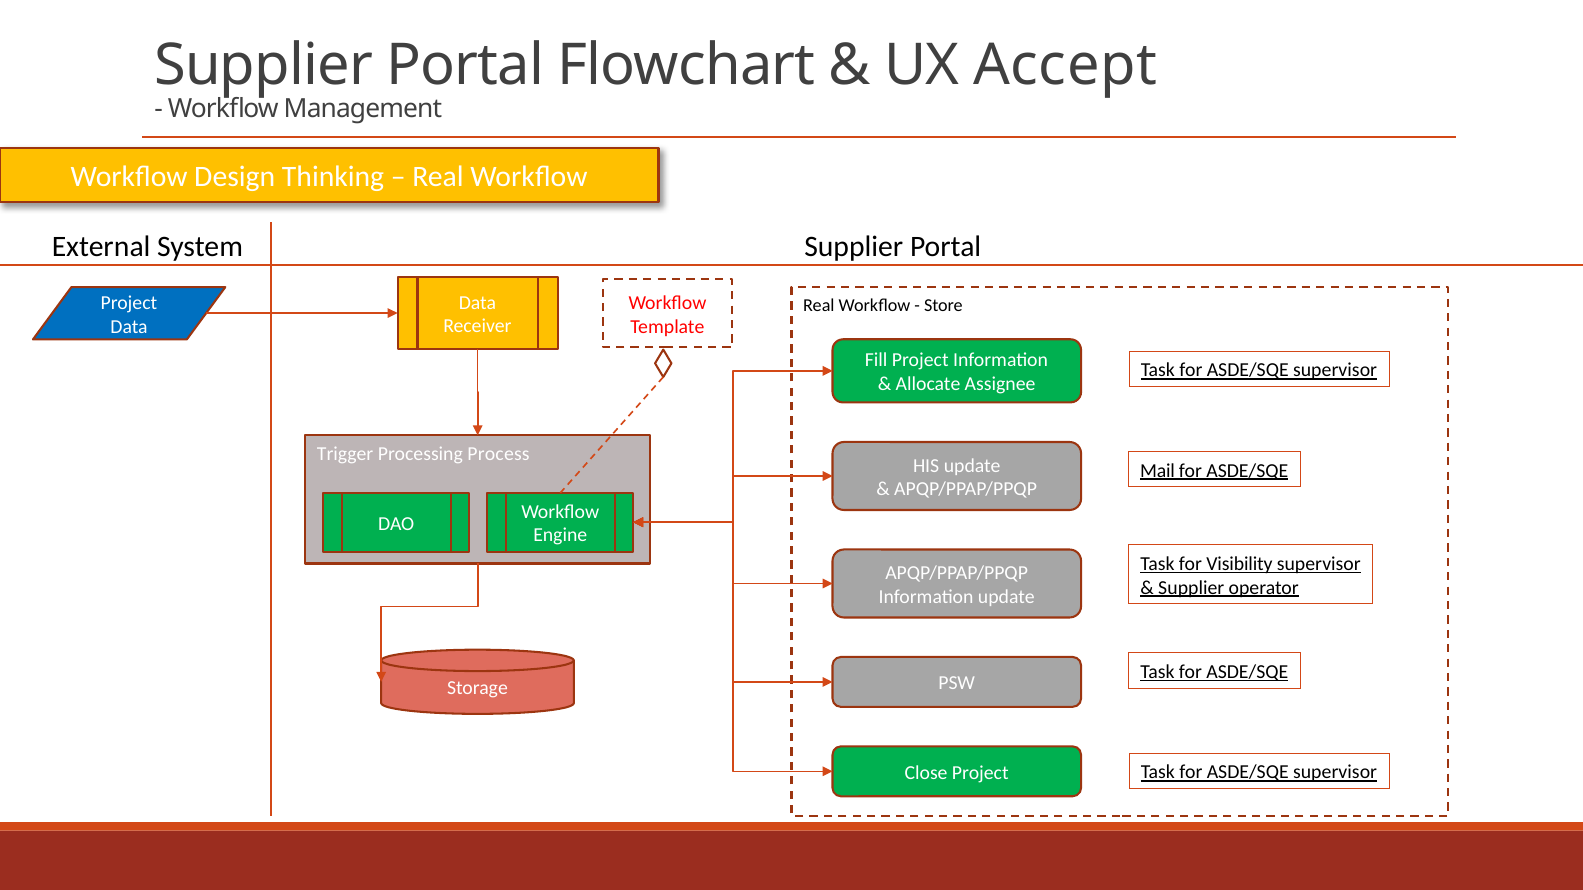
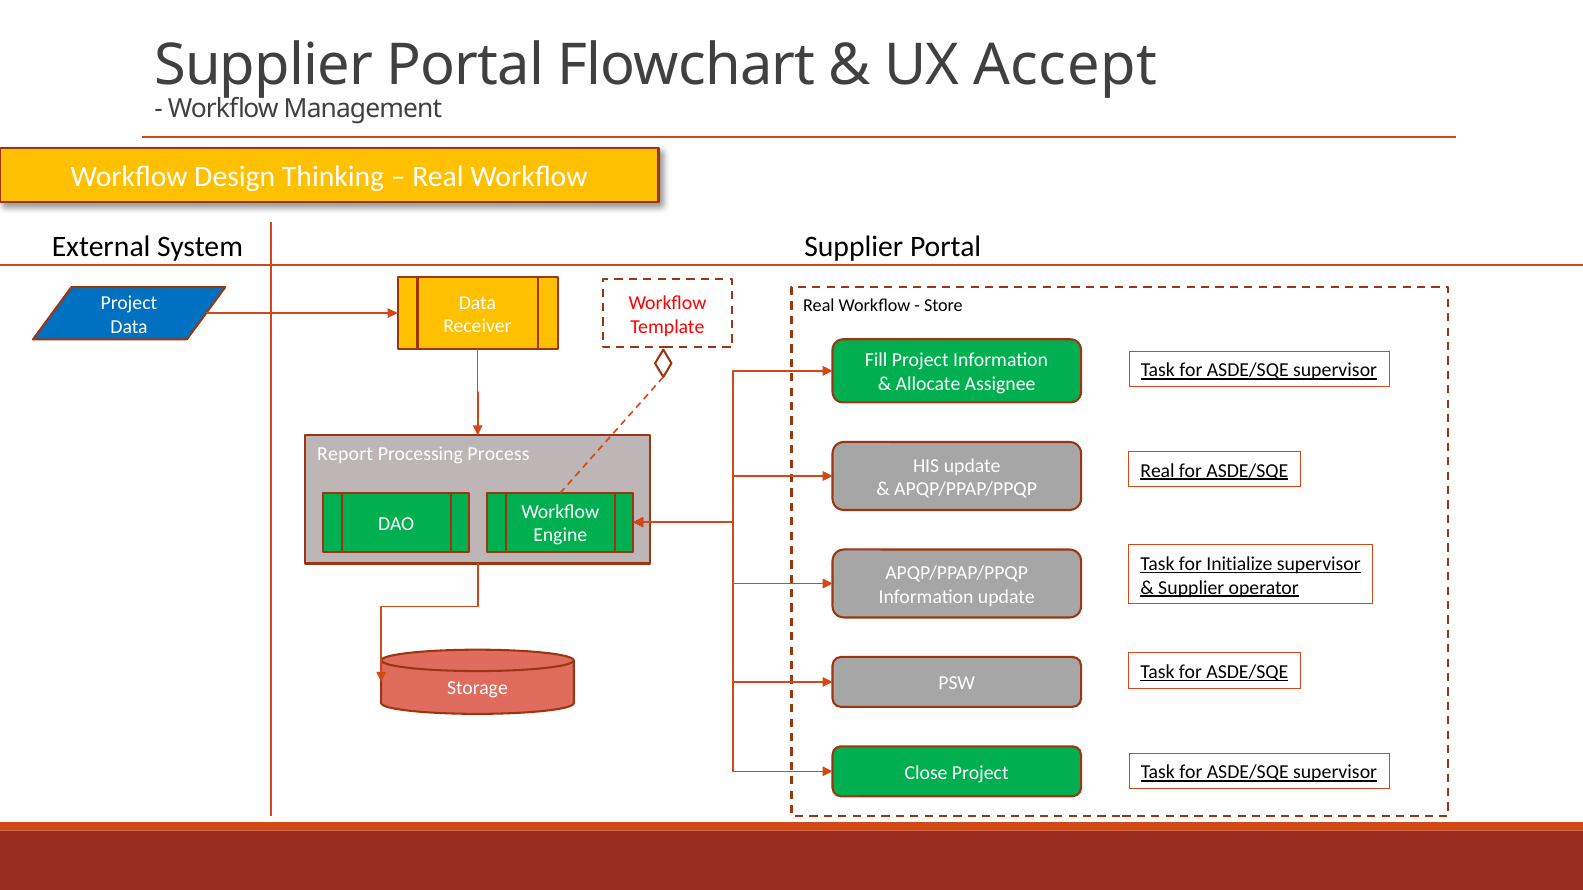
Trigger: Trigger -> Report (345, 455)
Mail: Mail -> Real (1158, 471)
Visibility: Visibility -> Initialize (1239, 564)
